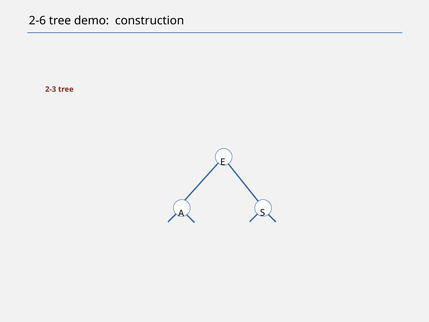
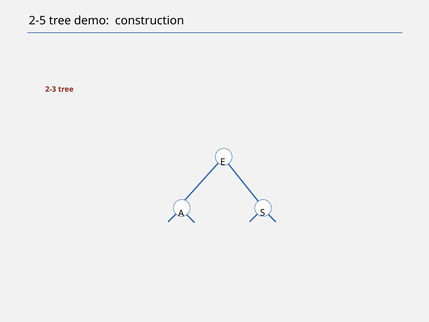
2-6: 2-6 -> 2-5 (37, 21)
